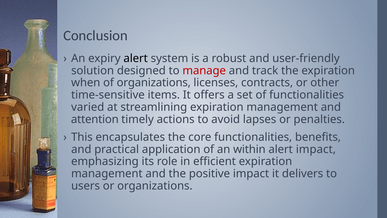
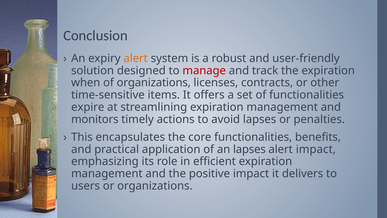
alert colour: black -> orange (136, 58)
varied: varied -> expire (88, 107)
attention: attention -> monitors (95, 119)
an within: within -> lapses (249, 149)
